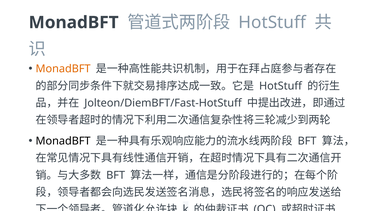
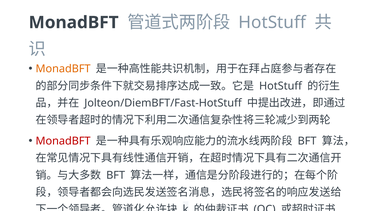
MonadBFT colour: black -> red (63, 141)
